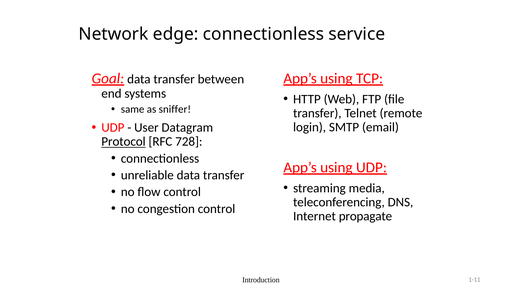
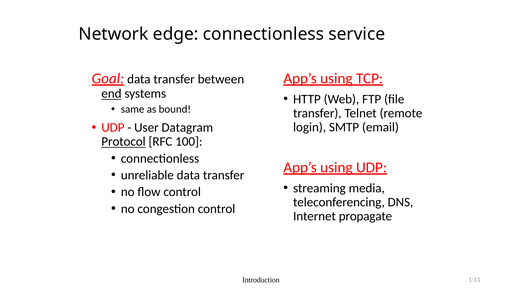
end underline: none -> present (111, 94)
sniffer: sniffer -> bound (175, 109)
728: 728 -> 100 (189, 141)
